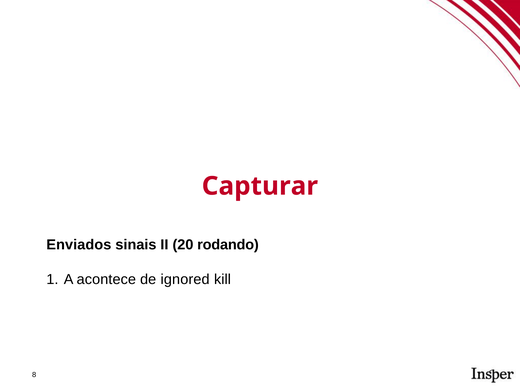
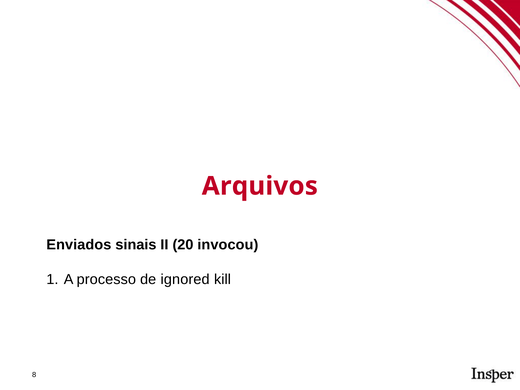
Capturar: Capturar -> Arquivos (260, 186)
rodando: rodando -> invocou (228, 245)
acontece: acontece -> processo (106, 279)
